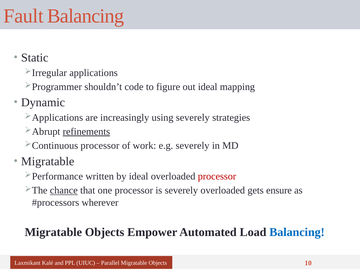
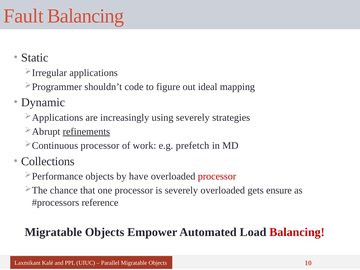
e.g severely: severely -> prefetch (193, 146)
Migratable: Migratable -> Collections (48, 161)
written: written -> objects (100, 176)
by ideal: ideal -> have (139, 176)
chance underline: present -> none (64, 190)
wherever: wherever -> reference (100, 202)
Balancing colour: blue -> red (297, 232)
